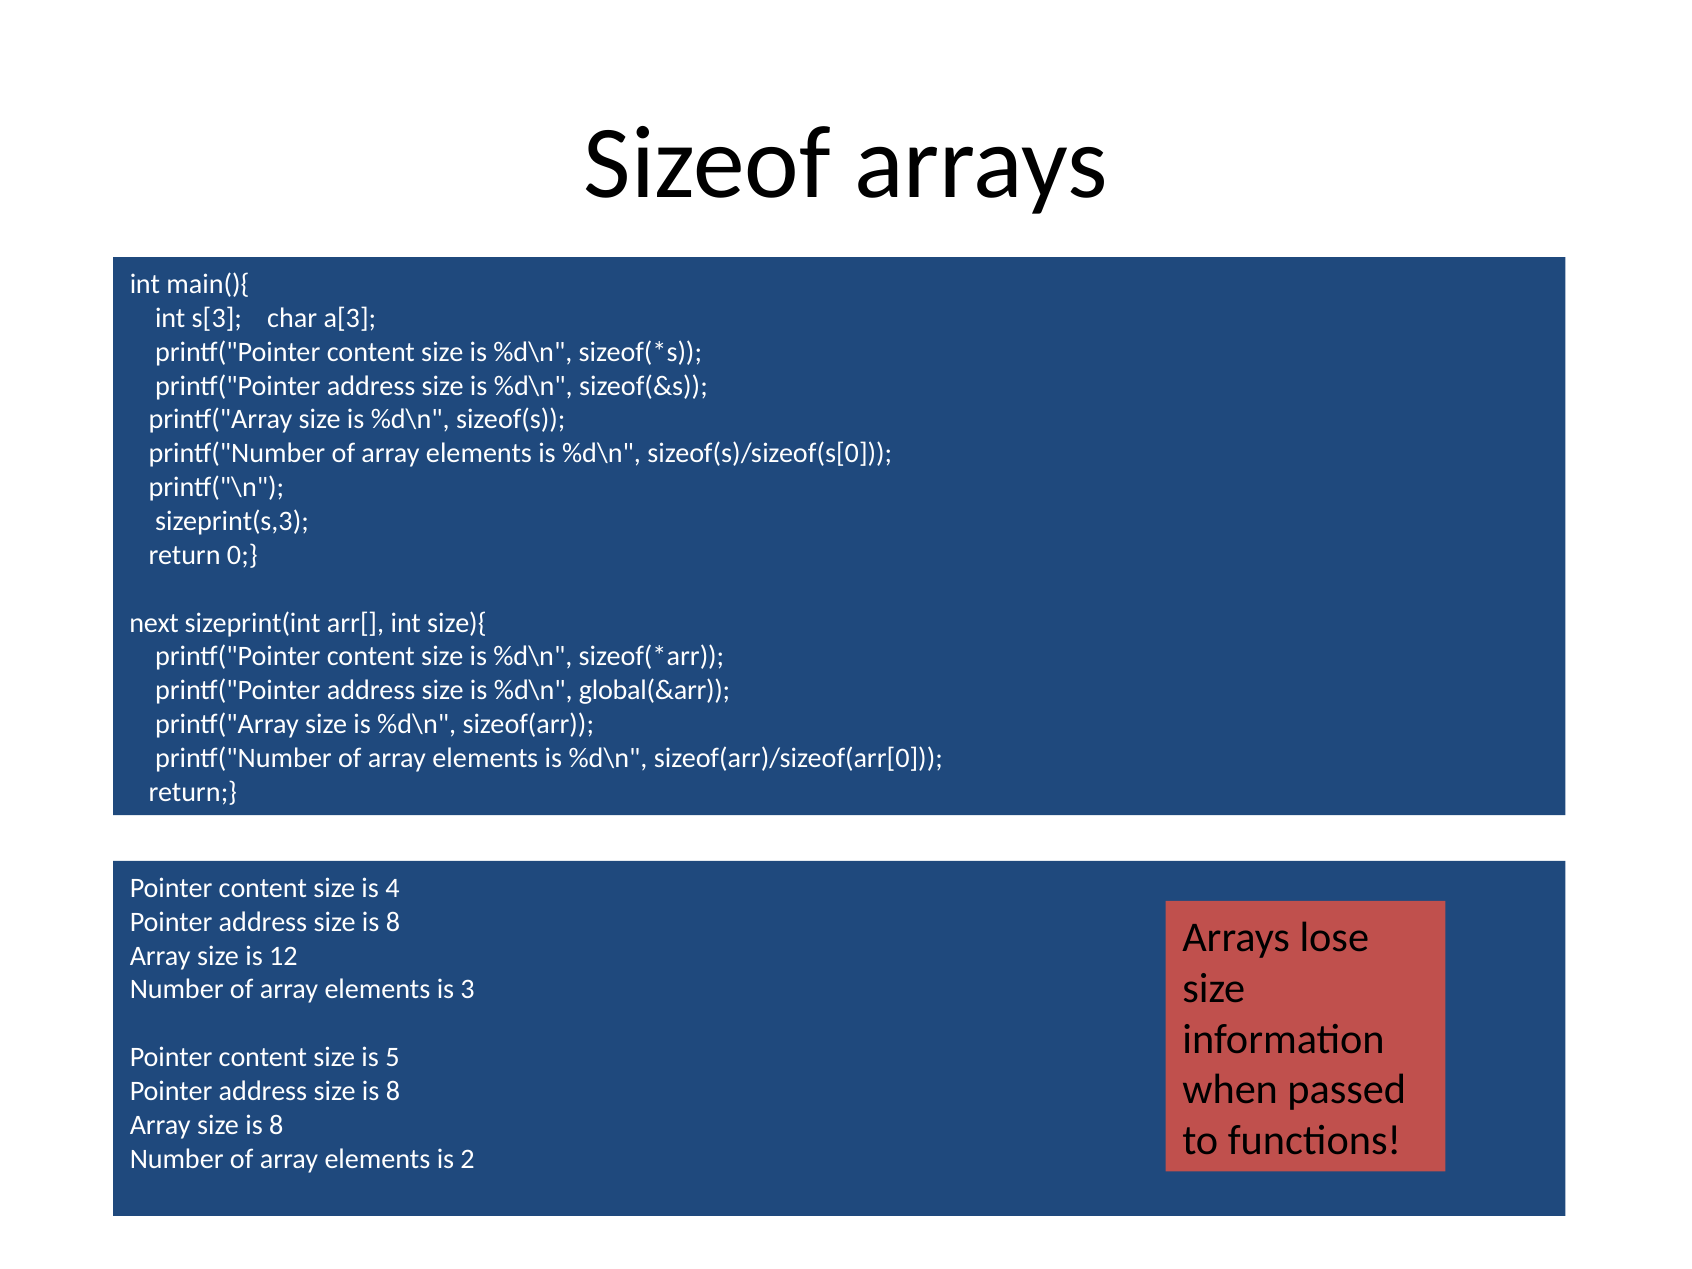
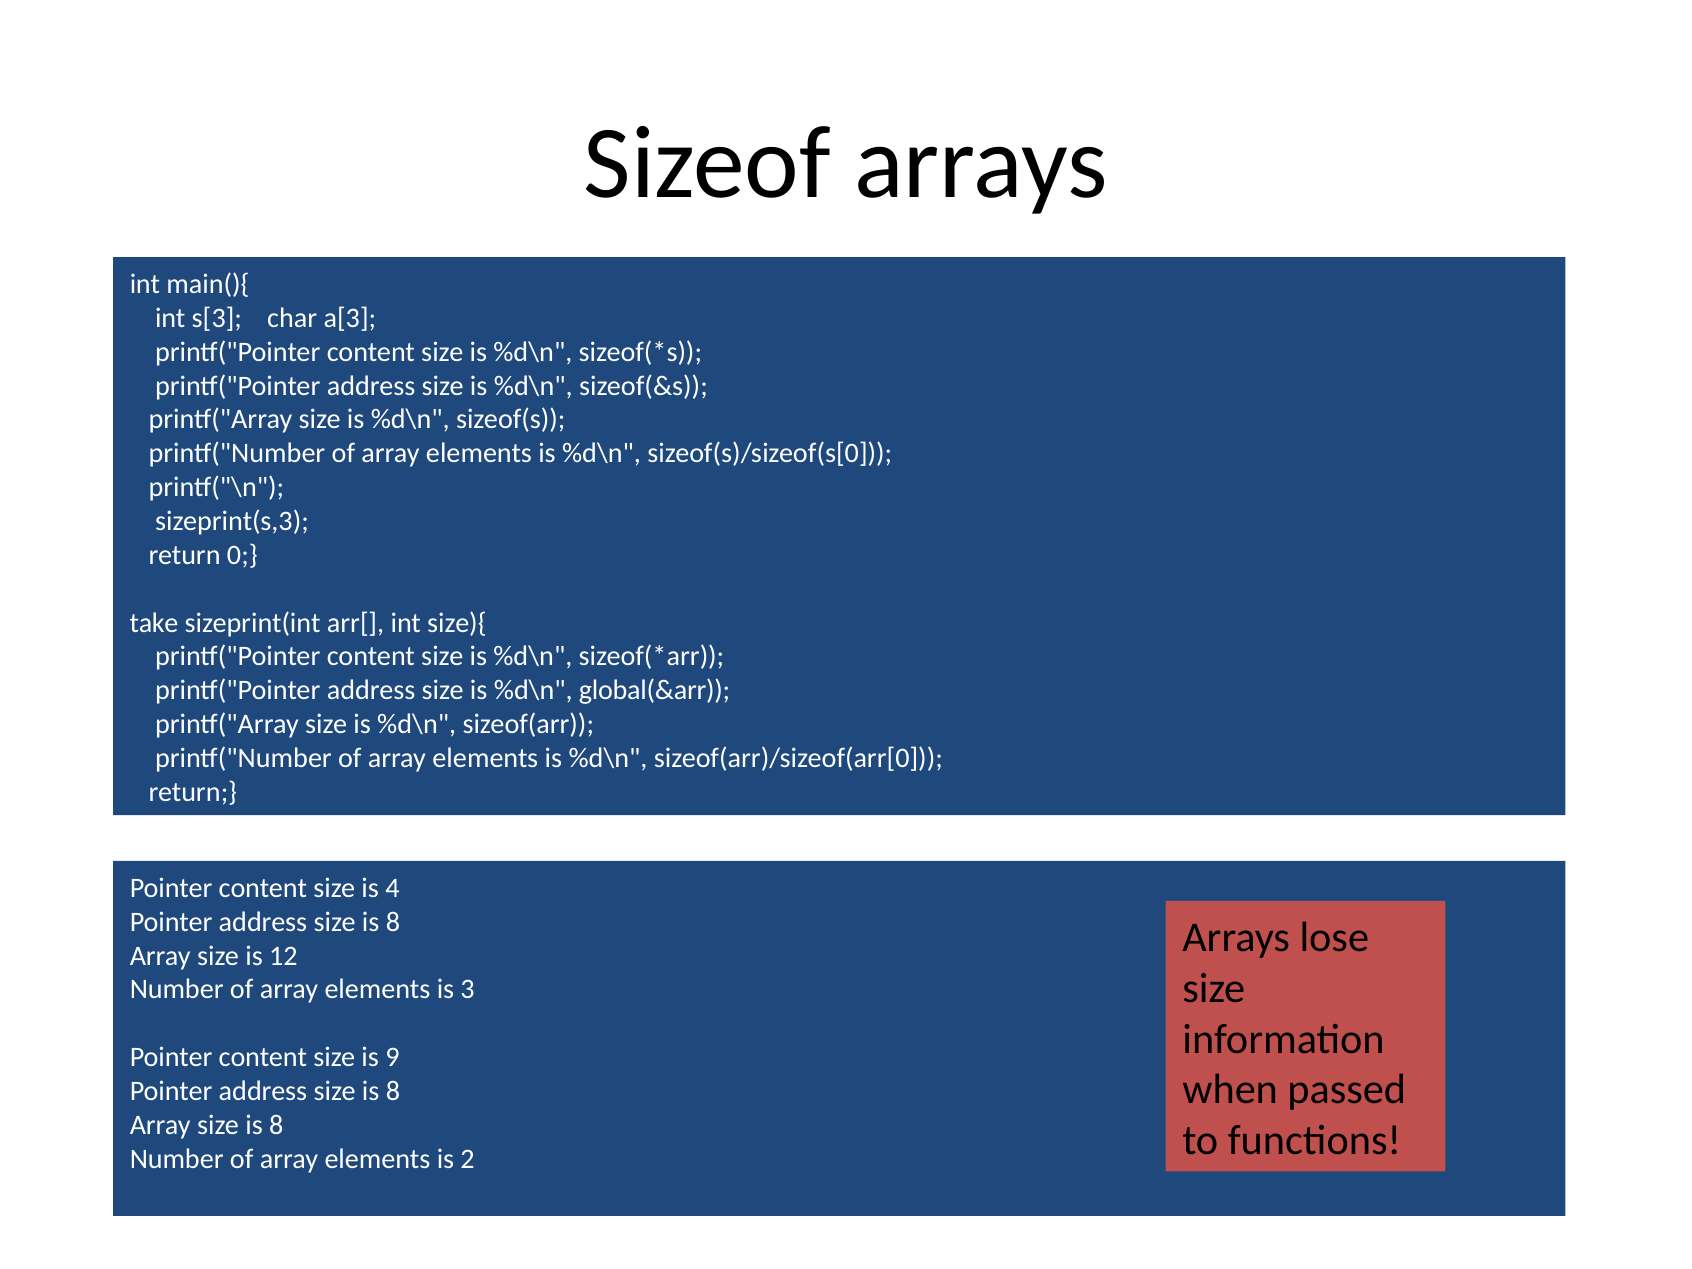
next: next -> take (154, 623)
5: 5 -> 9 (393, 1057)
